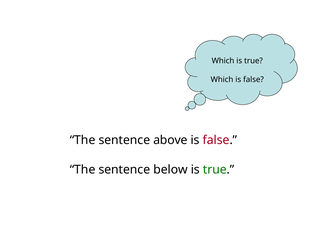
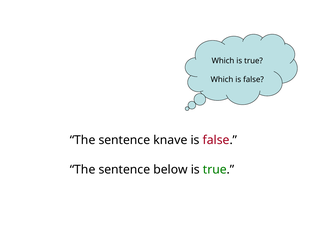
above: above -> knave (170, 140)
